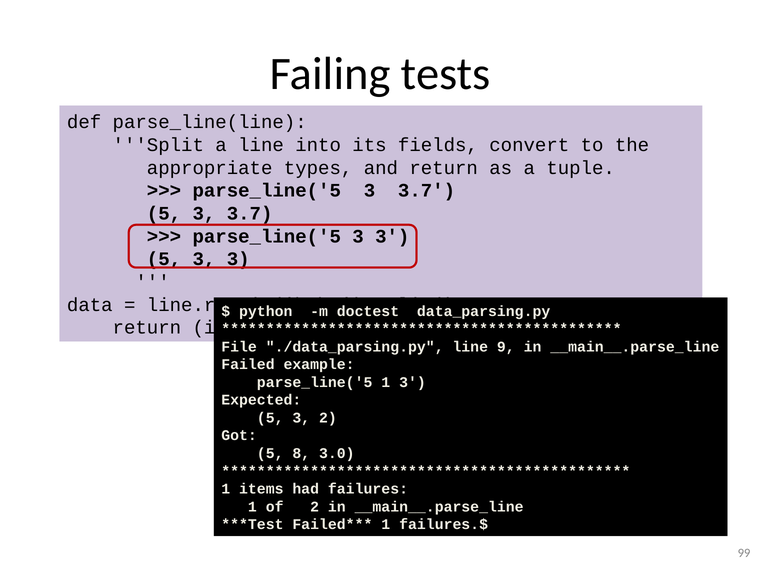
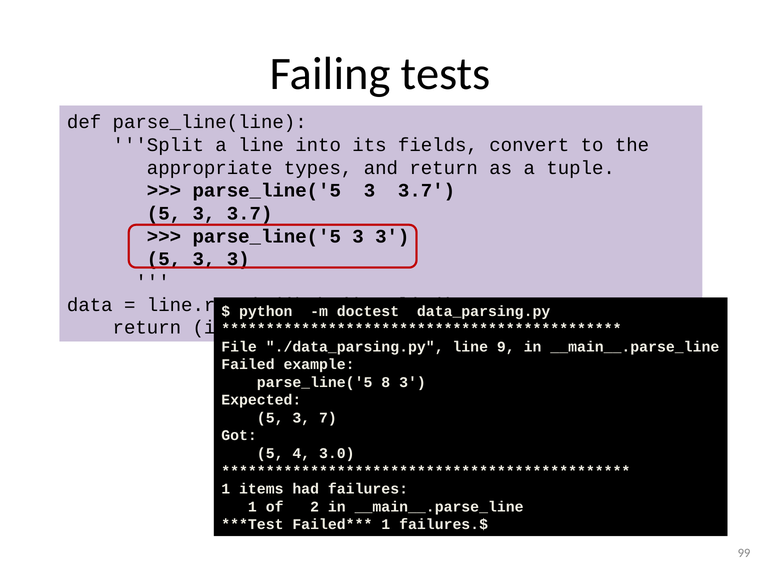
parse_line('5 1: 1 -> 8 (386, 382)
3 2: 2 -> 7 (328, 418)
8: 8 -> 4 (301, 453)
